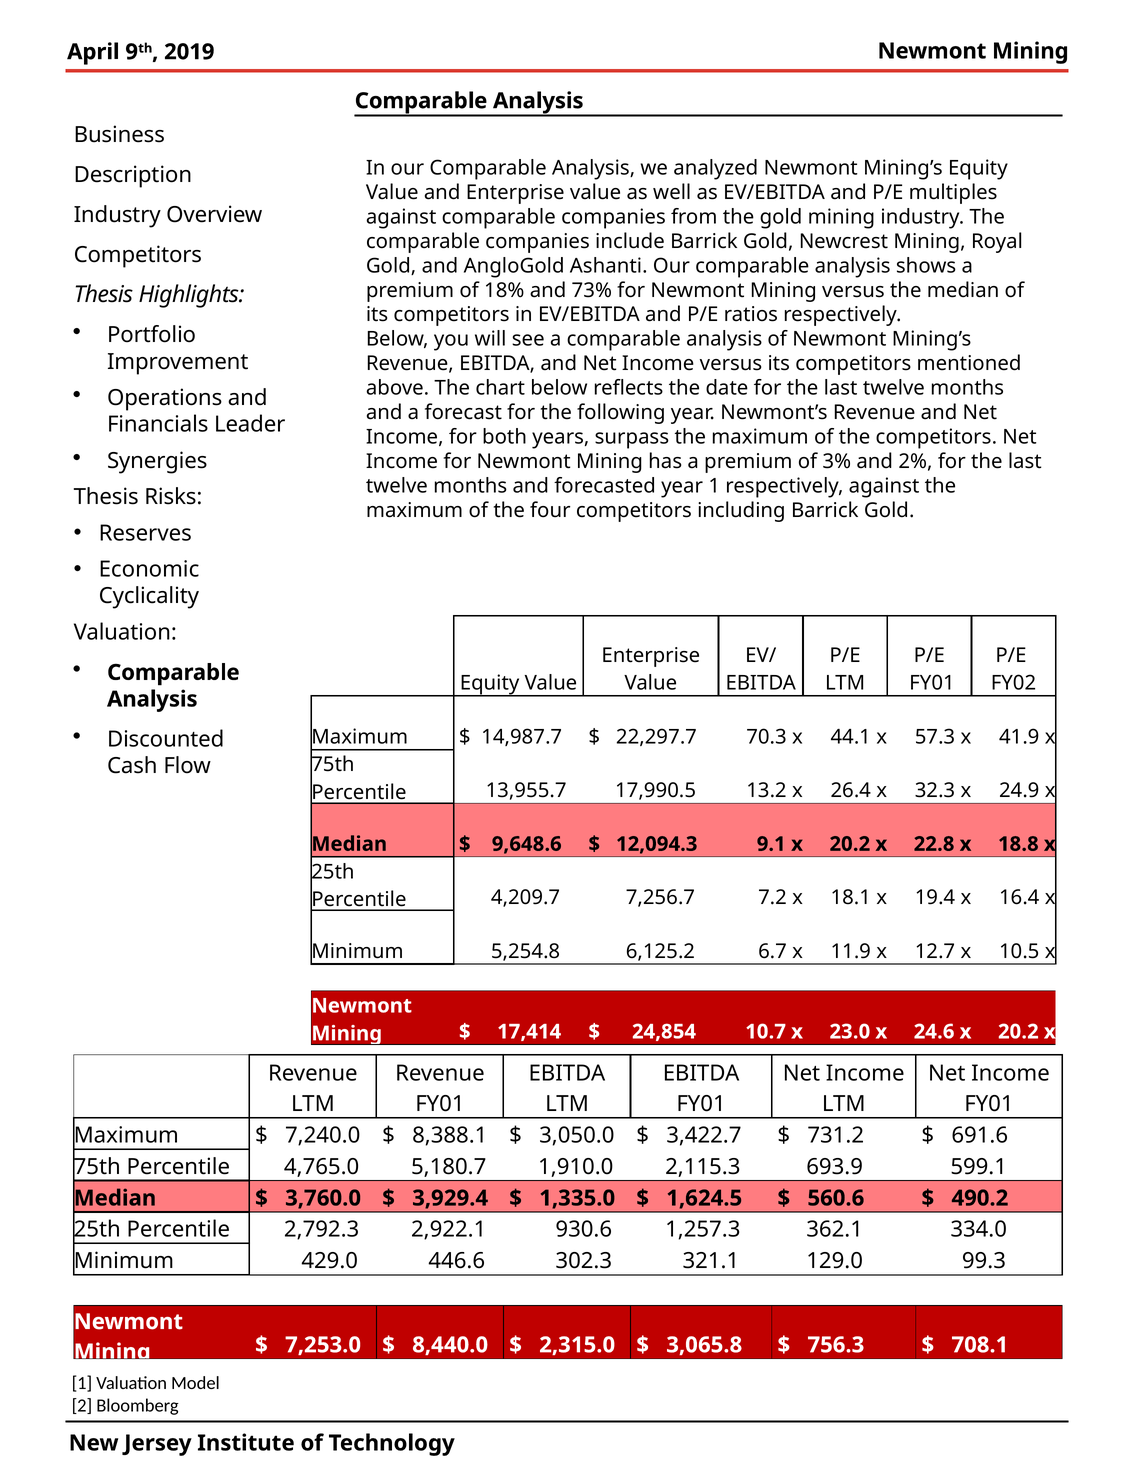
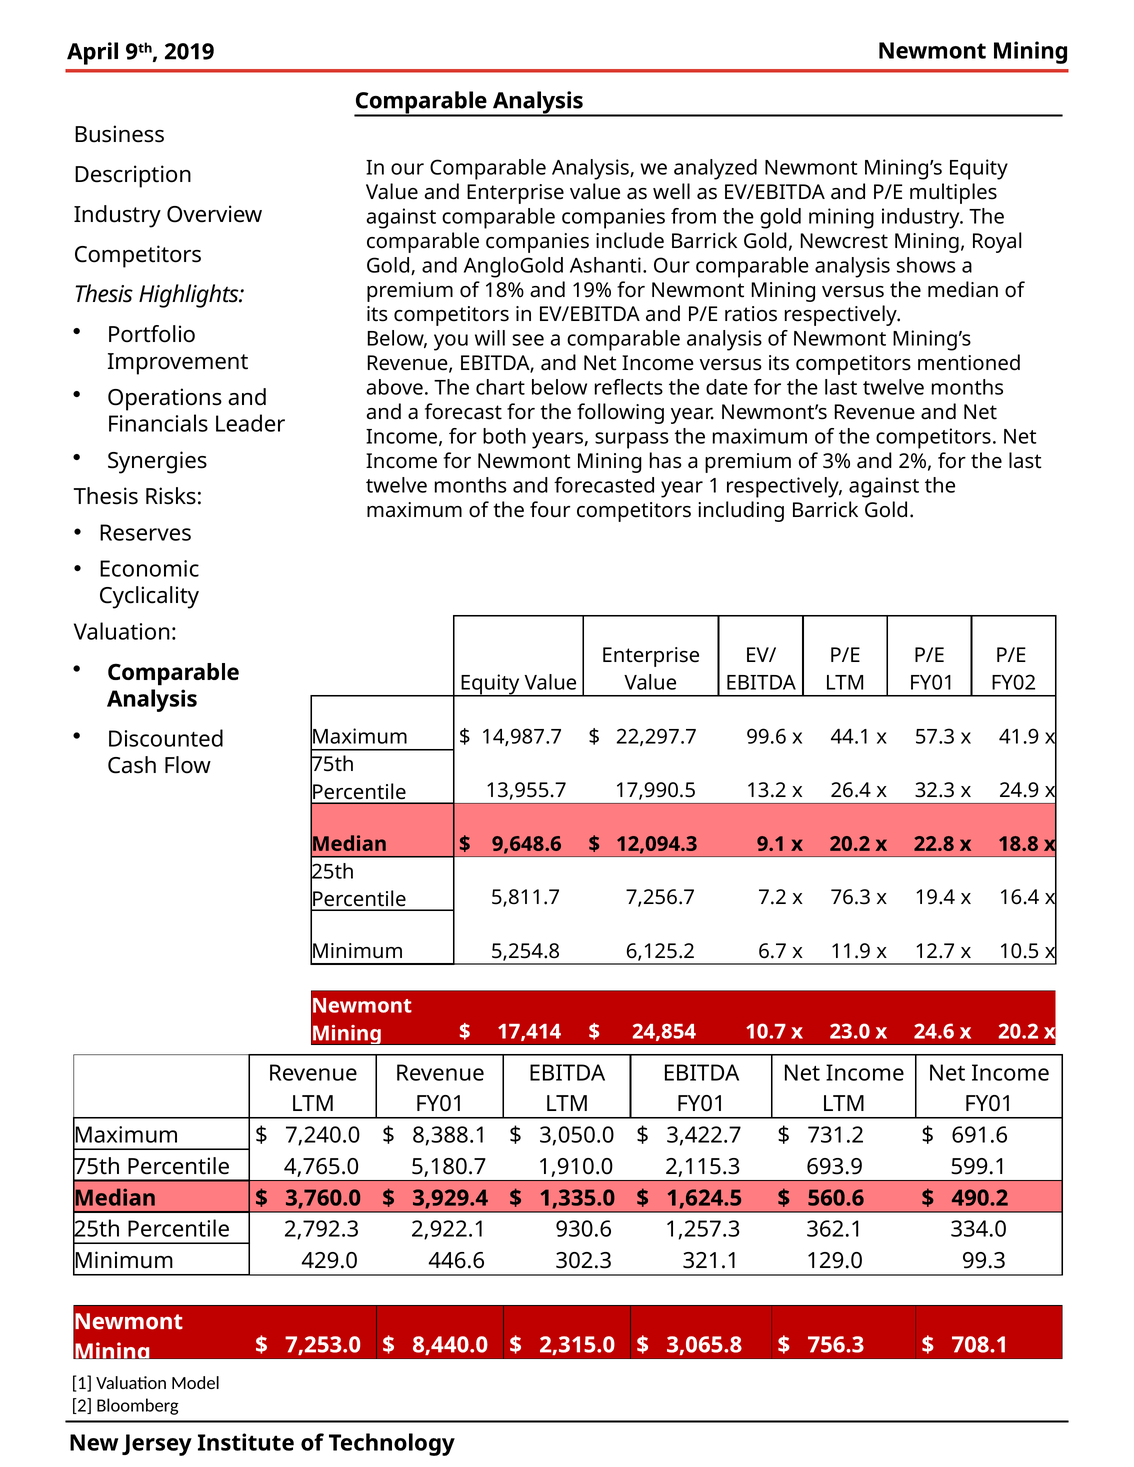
73%: 73% -> 19% (592, 290)
70.3: 70.3 -> 99.6 (766, 737)
4,209.7: 4,209.7 -> 5,811.7 (526, 898)
18.1: 18.1 -> 76.3 (851, 898)
